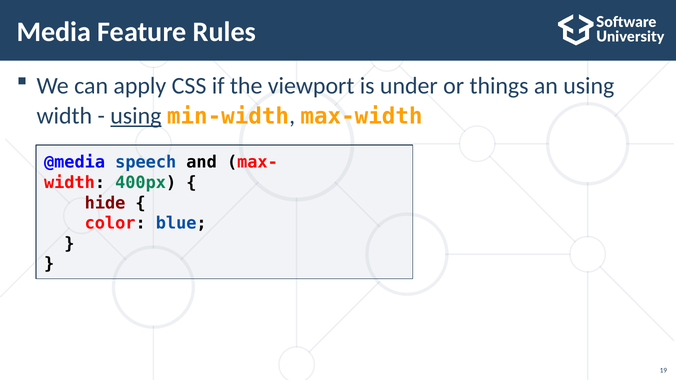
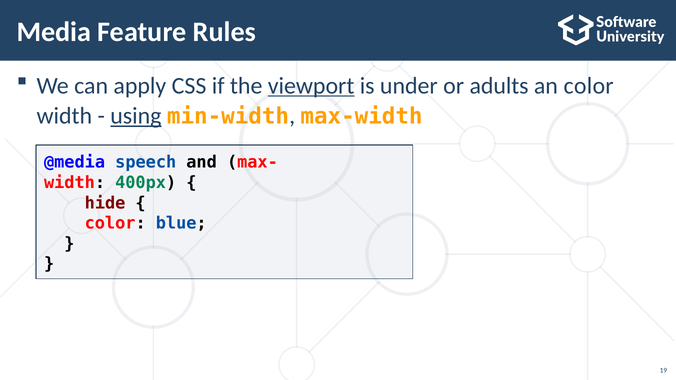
viewport underline: none -> present (311, 86)
things: things -> adults (499, 86)
an using: using -> color (589, 86)
